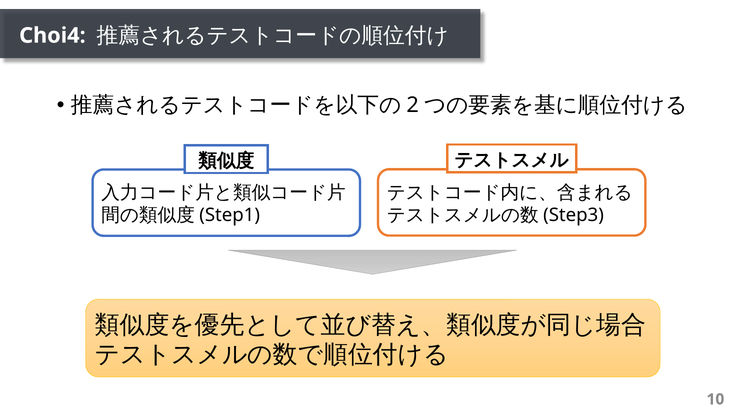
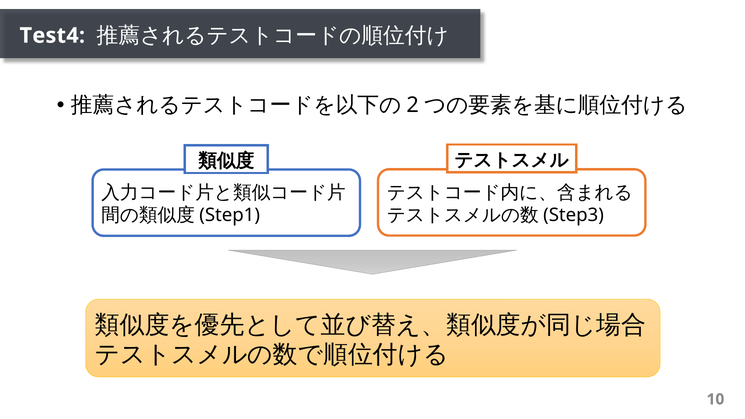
Choi4: Choi4 -> Test4 (52, 36)
